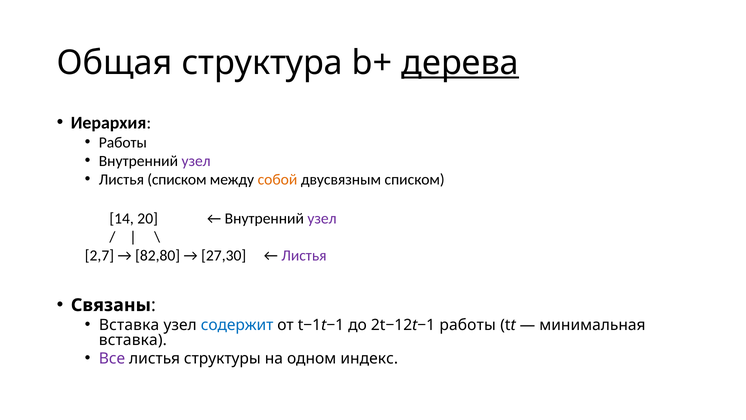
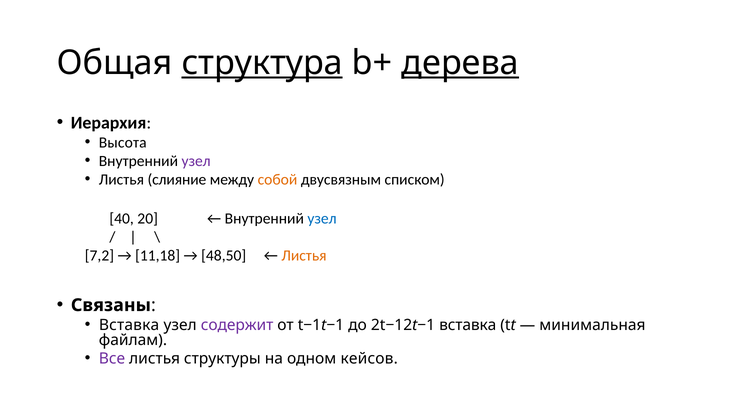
структура underline: none -> present (262, 63)
Работы: Работы -> Высота (123, 142)
Листья списком: списком -> слияние (177, 179)
14: 14 -> 40 (122, 218)
узел colour: purple -> blue (322, 218)
2,7: 2,7 -> 7,2 (99, 256)
82,80: 82,80 -> 11,18 (158, 256)
27,30: 27,30 -> 48,50 (224, 256)
Листья colour: purple -> orange (304, 256)
содержит colour: blue -> purple (237, 325)
2t−12t−1 работы: работы -> вставка (468, 325)
вставка: вставка -> файлам (133, 340)
индекс: индекс -> кейсов (369, 358)
